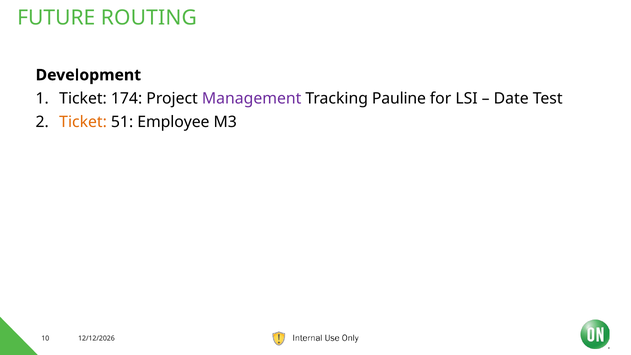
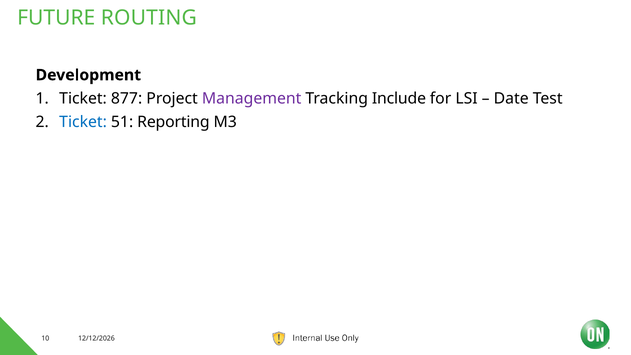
174: 174 -> 877 (127, 99)
Pauline: Pauline -> Include (399, 99)
Ticket colour: orange -> blue (83, 122)
Employee: Employee -> Reporting (173, 122)
